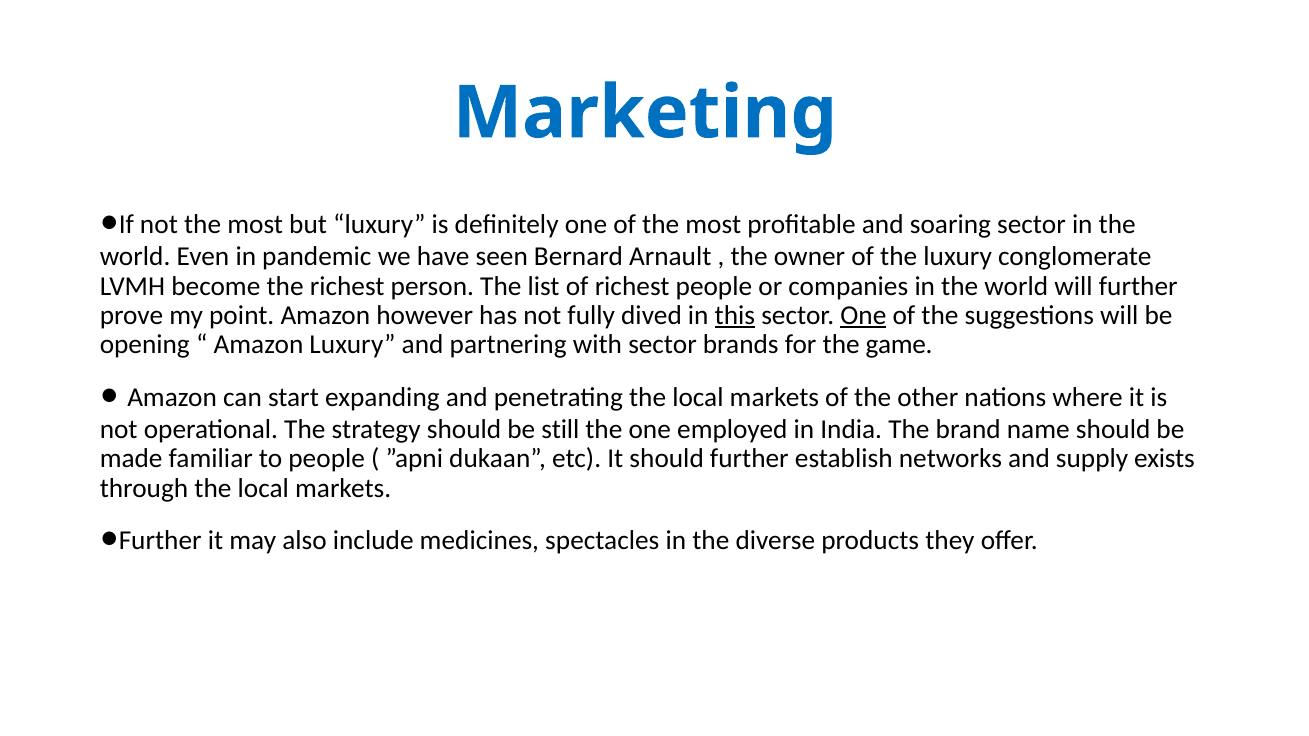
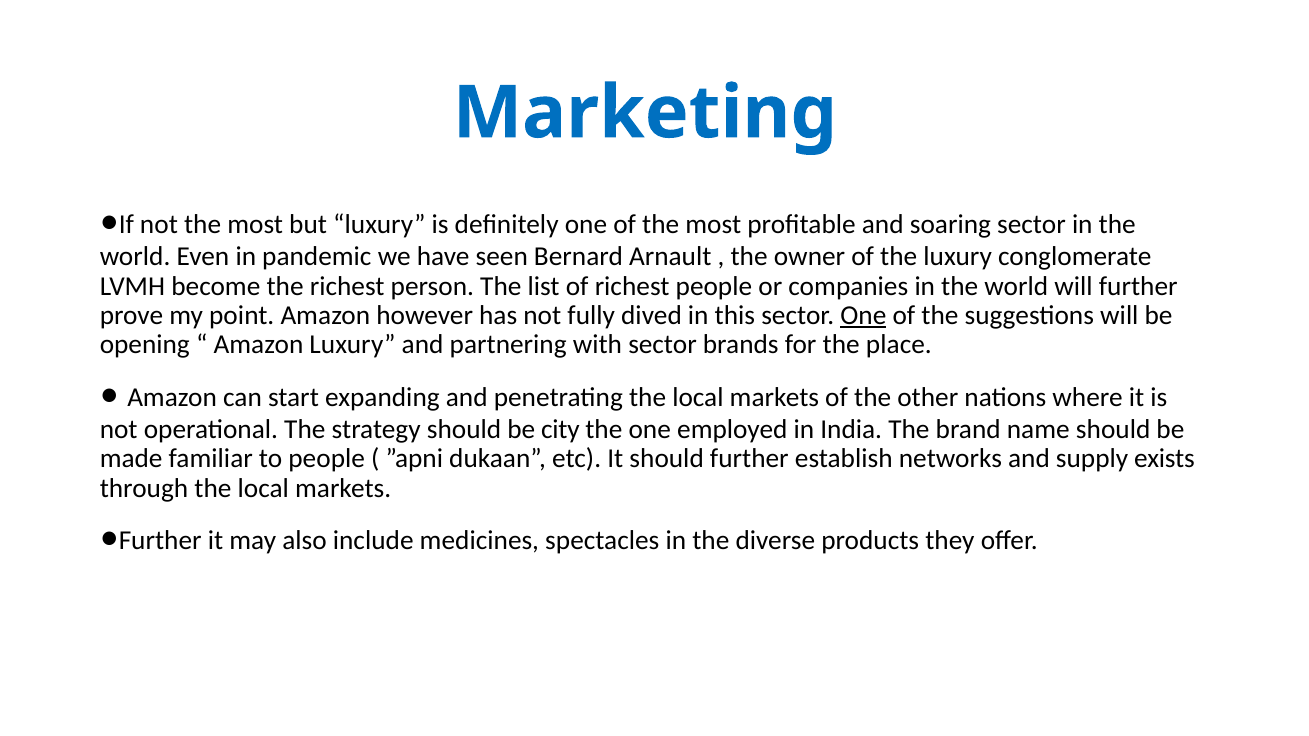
this underline: present -> none (735, 316)
game: game -> place (899, 345)
still: still -> city (560, 429)
